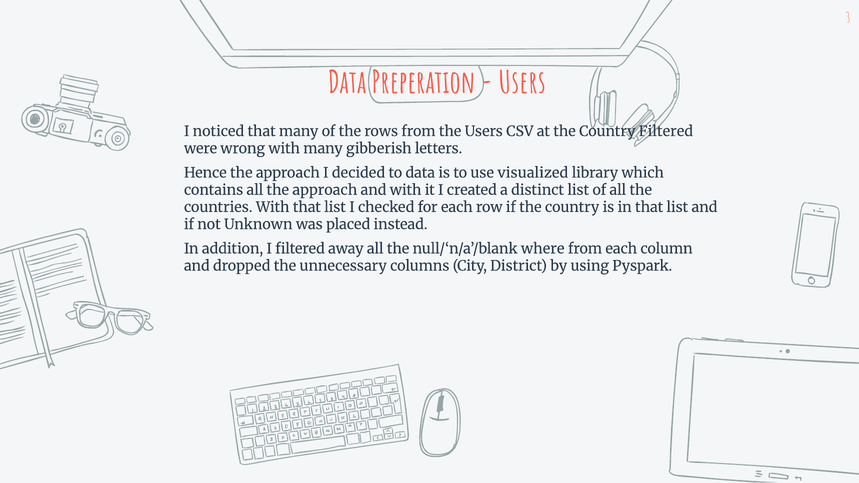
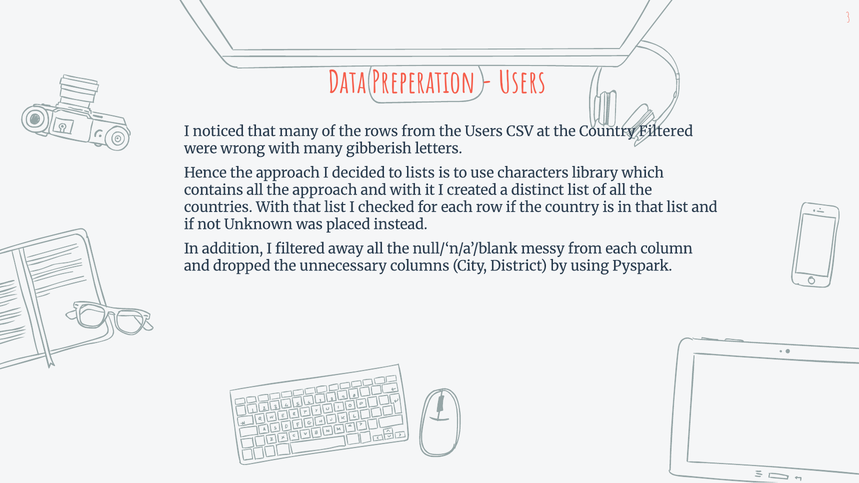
to data: data -> lists (420, 173)
visualized: visualized -> characters (533, 173)
where: where -> messy (543, 249)
